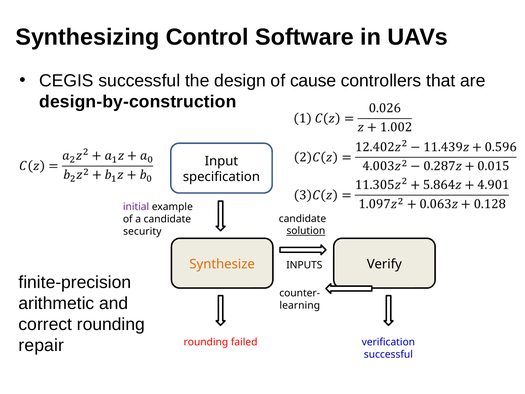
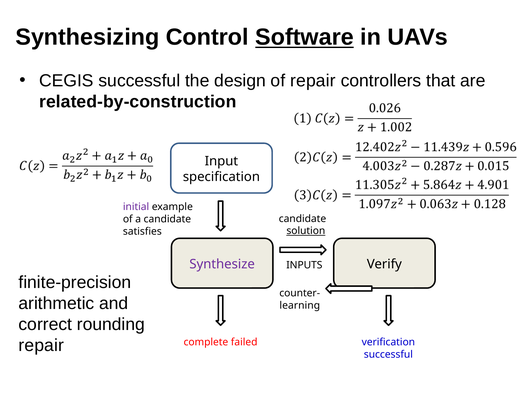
Software underline: none -> present (304, 37)
of cause: cause -> repair (313, 81)
design-by-construction: design-by-construction -> related-by-construction (138, 102)
security: security -> satisfies (142, 231)
Synthesize colour: orange -> purple (222, 264)
rounding: rounding -> complete (206, 342)
